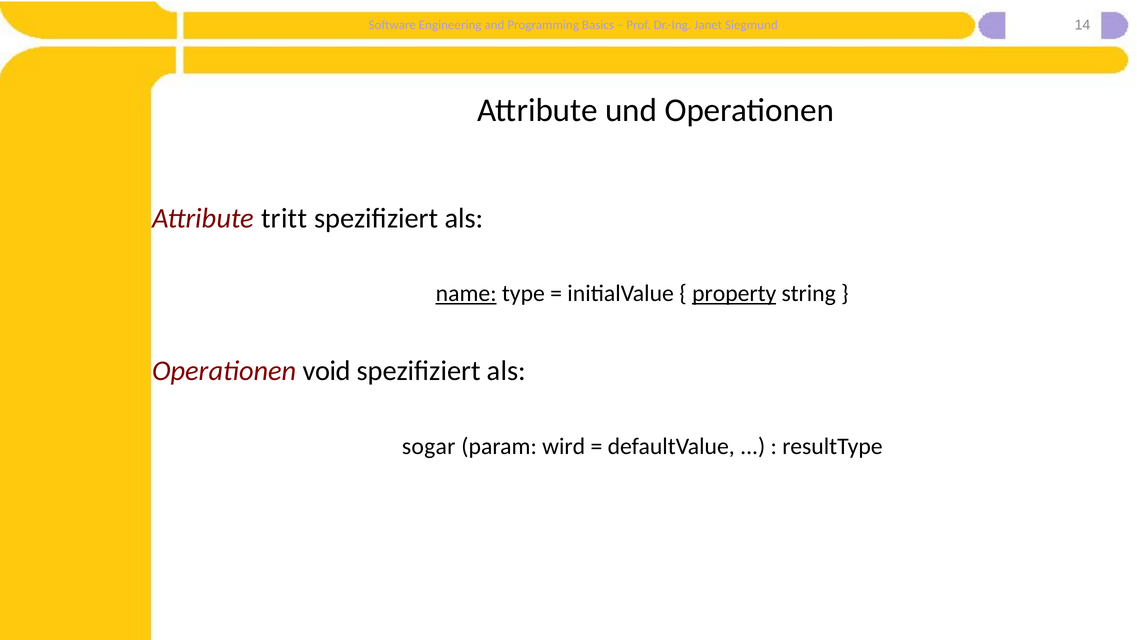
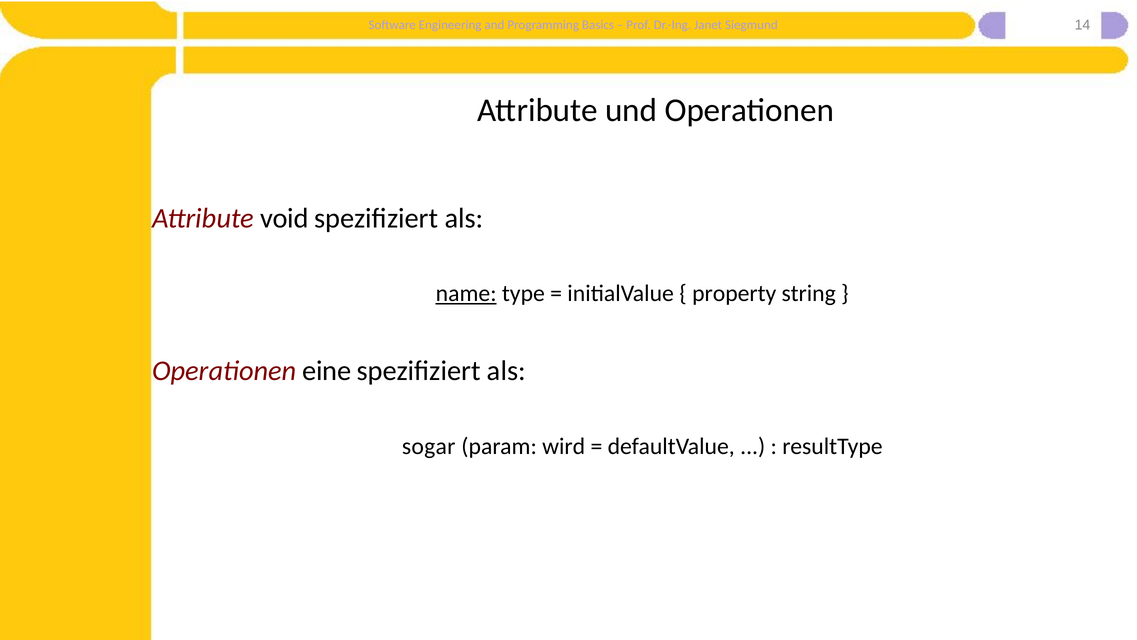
tritt: tritt -> void (284, 218)
property underline: present -> none (734, 293)
void: void -> eine (327, 371)
